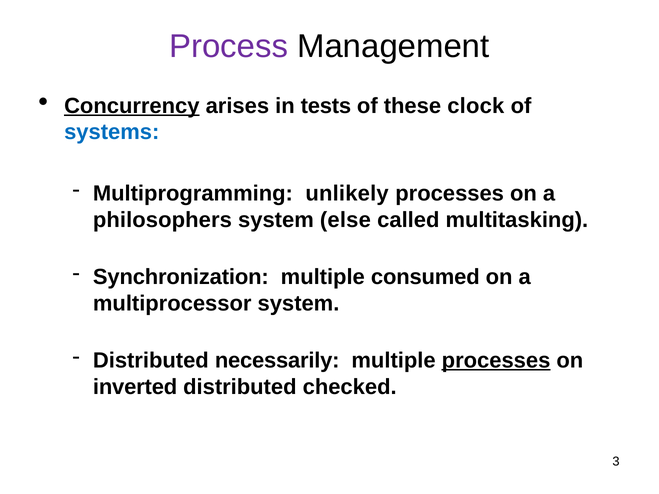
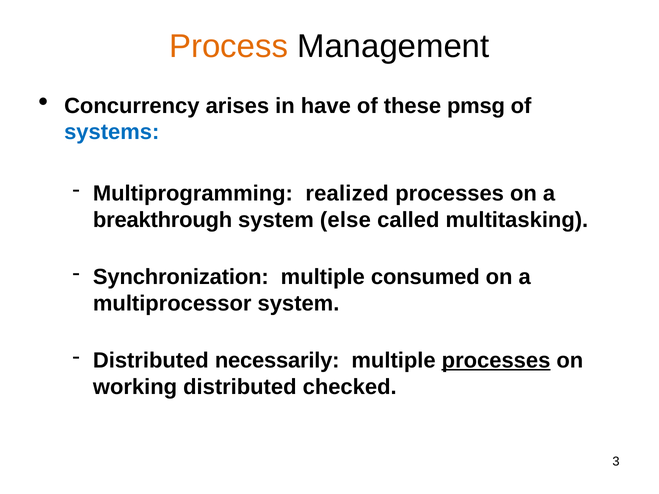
Process colour: purple -> orange (229, 46)
Concurrency underline: present -> none (132, 106)
tests: tests -> have (326, 106)
clock: clock -> pmsg (476, 106)
unlikely: unlikely -> realized (347, 194)
philosophers: philosophers -> breakthrough (163, 220)
inverted: inverted -> working (135, 387)
